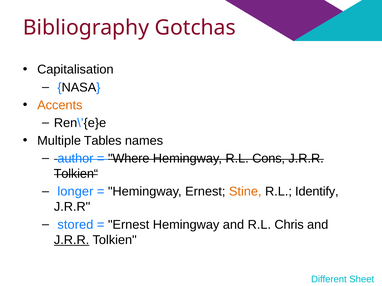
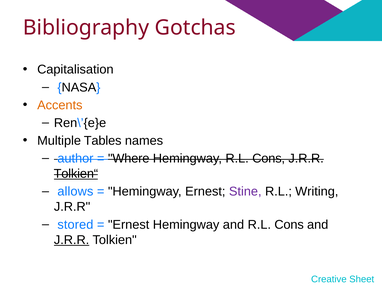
Tolkien“ underline: none -> present (76, 174)
longer: longer -> allows (75, 192)
Stine colour: orange -> purple (245, 192)
Identify: Identify -> Writing (317, 192)
and R.L Chris: Chris -> Cons (289, 225)
Different: Different -> Creative (329, 280)
